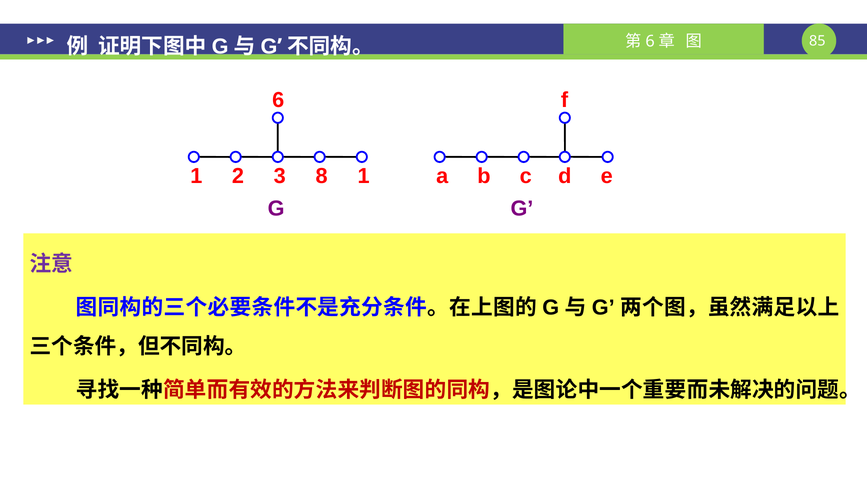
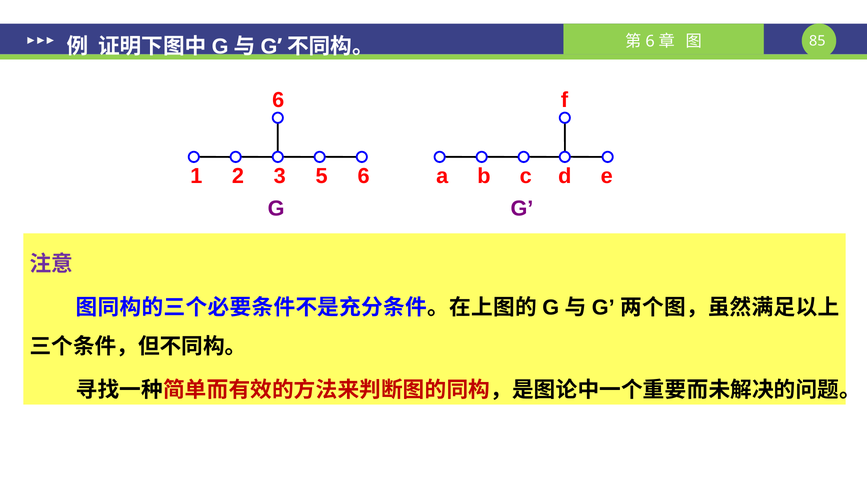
8: 8 -> 5 (322, 176)
2 1: 1 -> 6 (364, 176)
